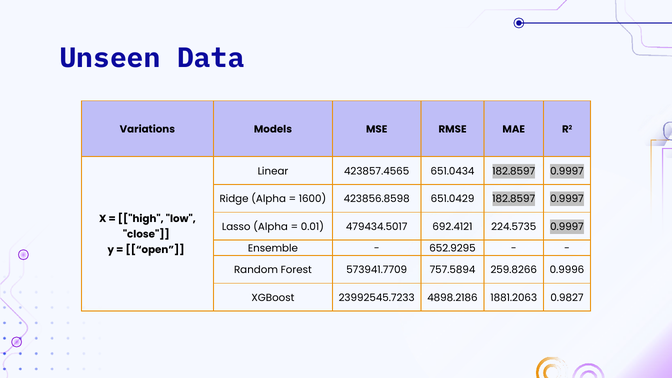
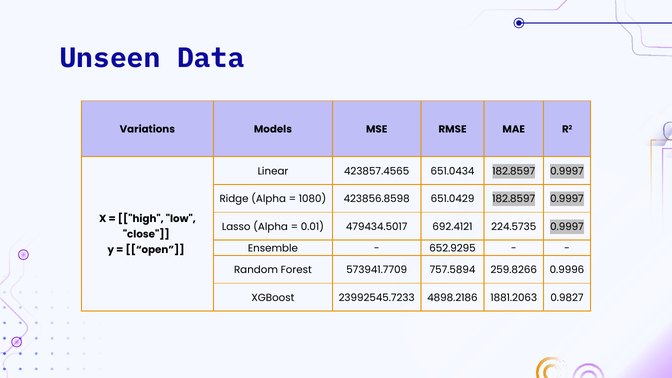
1600: 1600 -> 1080 (312, 199)
